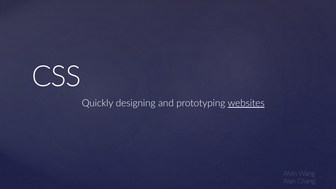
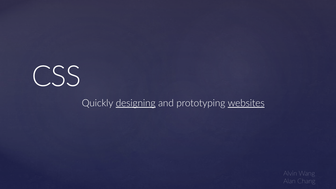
designing underline: none -> present (136, 103)
